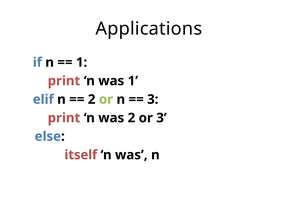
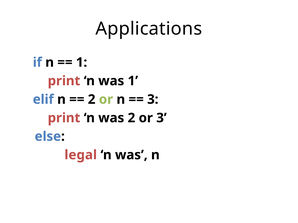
itself: itself -> legal (81, 155)
